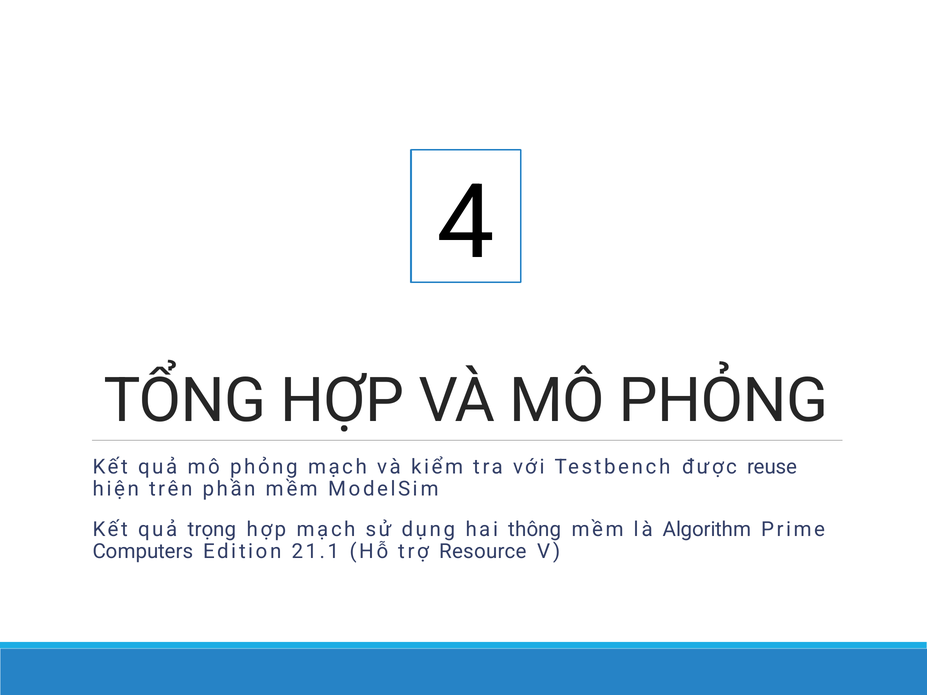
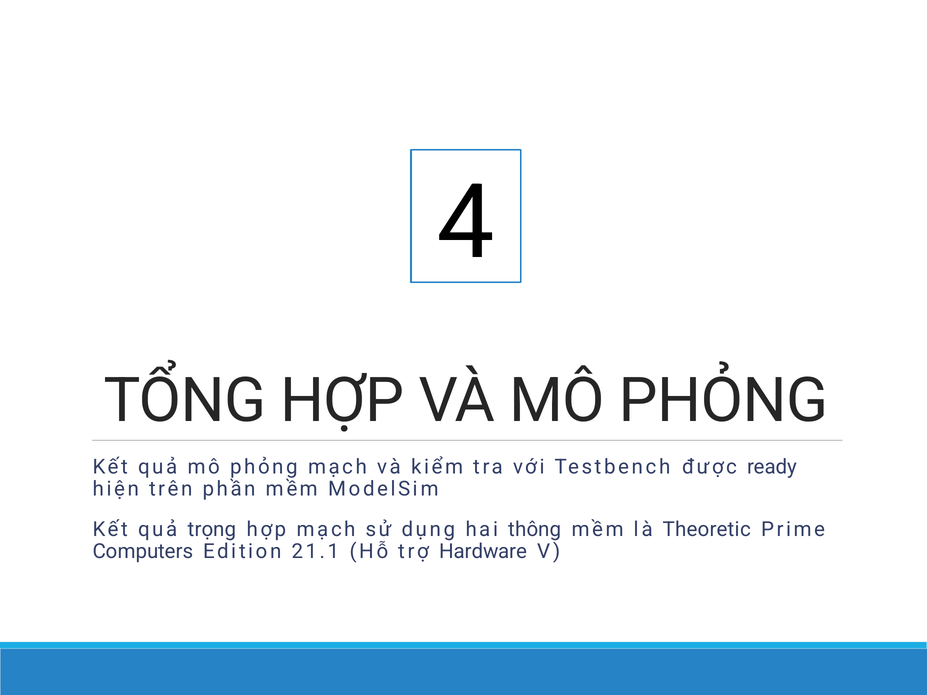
reuse: reuse -> ready (772, 467)
Algorithm: Algorithm -> Theoretic (707, 530)
Resource: Resource -> Hardware (483, 552)
